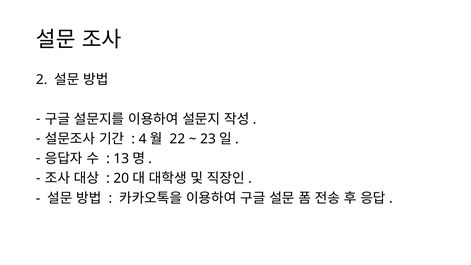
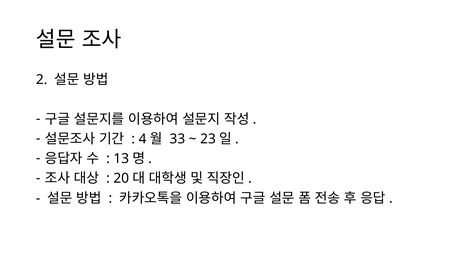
22: 22 -> 33 (177, 139)
